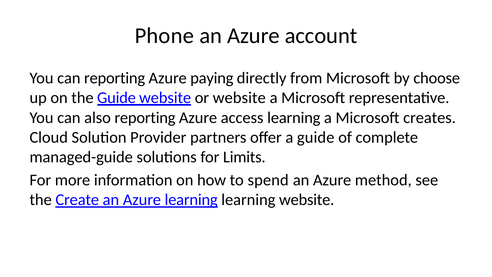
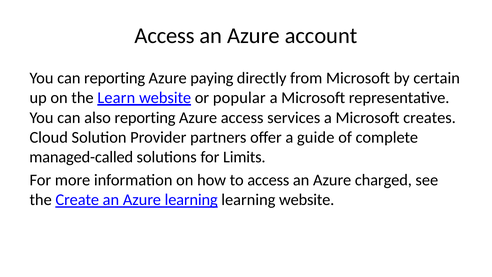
Phone: Phone -> Access (165, 36)
choose: choose -> certain (437, 78)
the Guide: Guide -> Learn (116, 98)
or website: website -> popular (239, 98)
access learning: learning -> services (294, 118)
managed-guide: managed-guide -> managed-called (81, 157)
to spend: spend -> access (268, 180)
method: method -> charged (383, 180)
